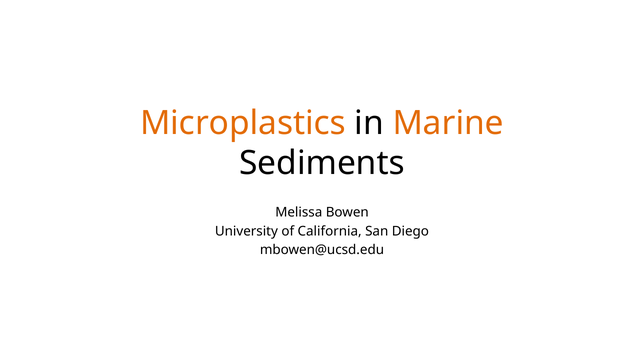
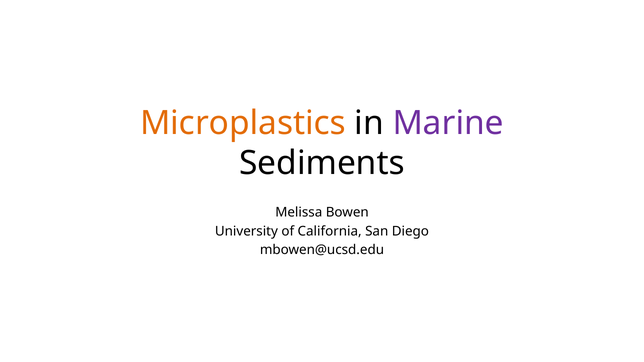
Marine colour: orange -> purple (448, 123)
